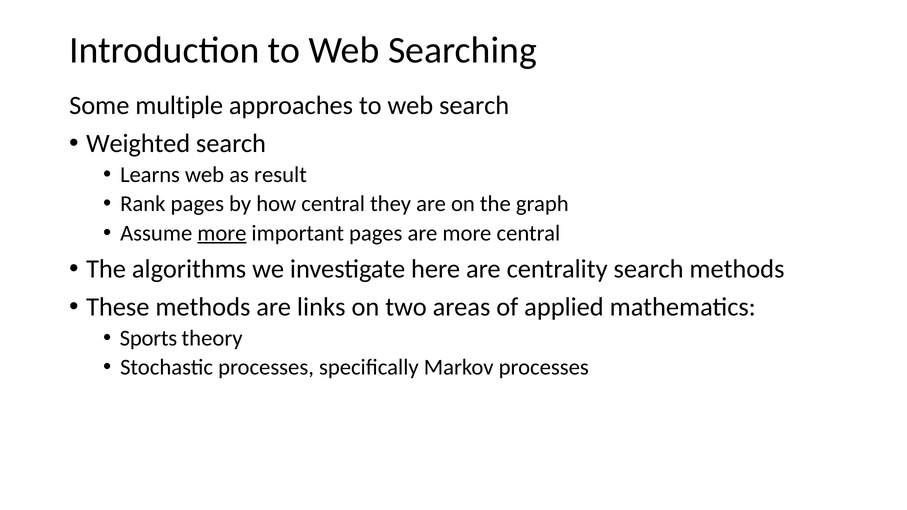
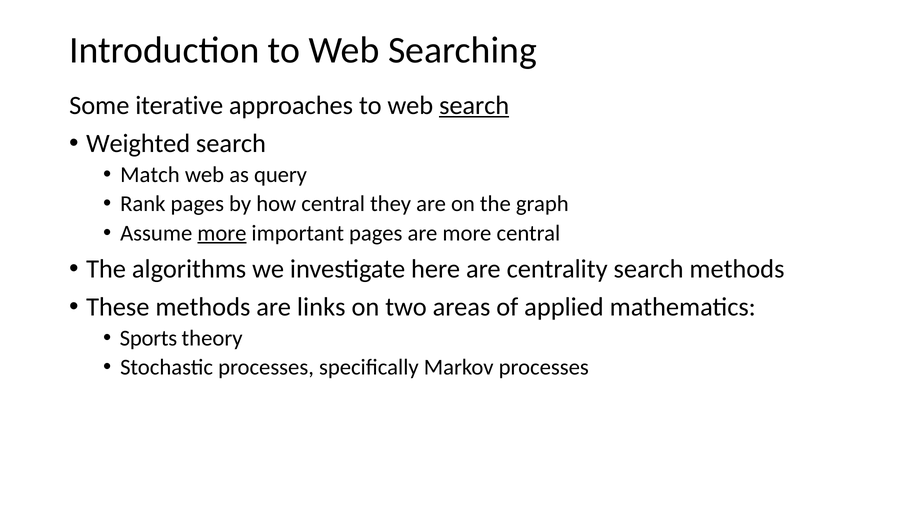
multiple: multiple -> iterative (179, 105)
search underline: none -> present (474, 105)
Learns: Learns -> Match (150, 175)
result: result -> query (281, 175)
